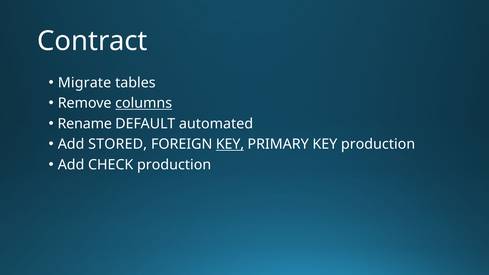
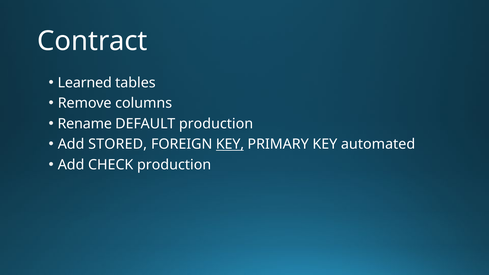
Migrate: Migrate -> Learned (85, 83)
columns underline: present -> none (144, 103)
DEFAULT automated: automated -> production (216, 124)
KEY production: production -> automated (378, 144)
